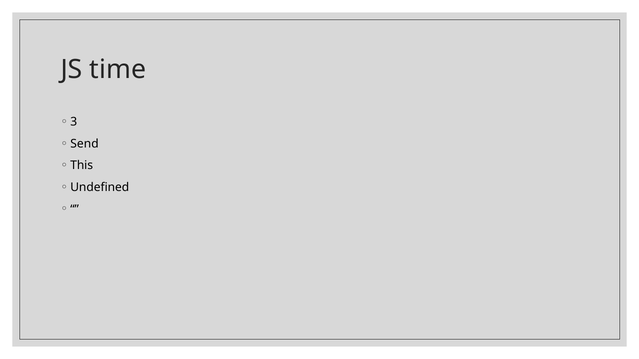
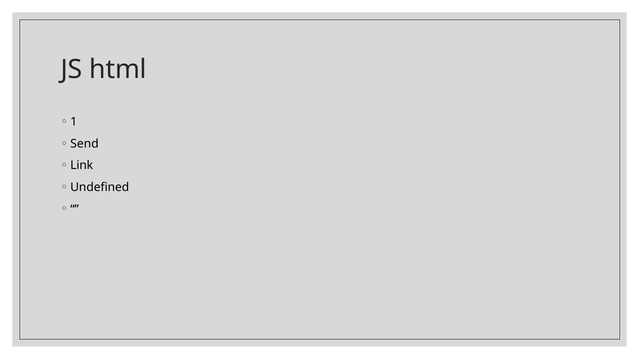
time: time -> html (118, 69)
3: 3 -> 1 (74, 122)
This: This -> Link (82, 166)
